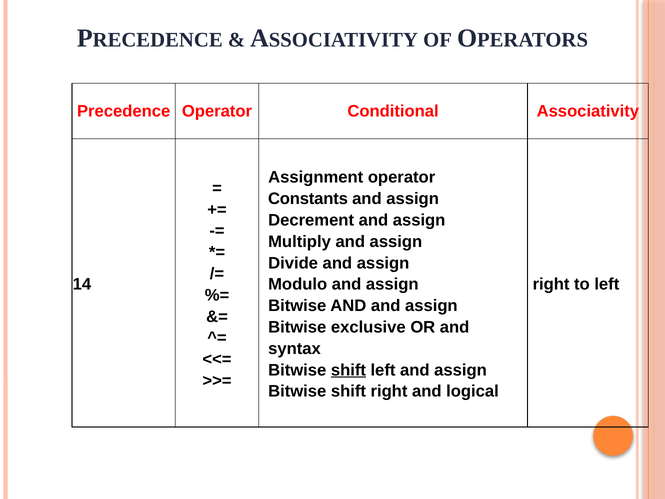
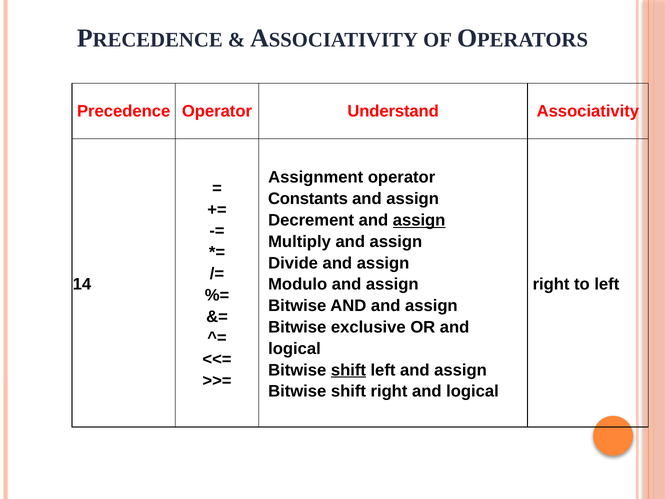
Conditional: Conditional -> Understand (393, 111)
assign underline: none -> present (419, 220)
syntax: syntax -> logical (295, 349)
